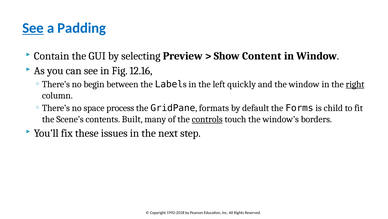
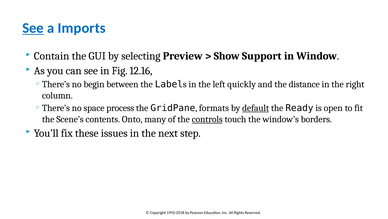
Padding: Padding -> Imports (82, 28)
Content: Content -> Support (262, 56)
the window: window -> distance (304, 84)
right underline: present -> none (355, 84)
default underline: none -> present (256, 108)
Forms: Forms -> Ready (299, 108)
child: child -> open (333, 108)
Built: Built -> Onto (132, 119)
